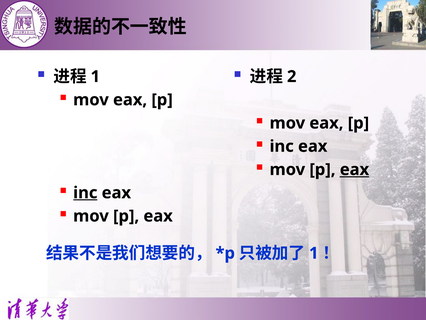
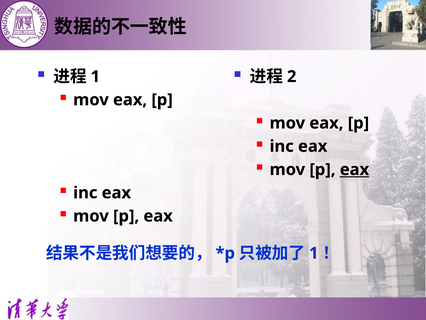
inc underline: present -> none (85, 193)
